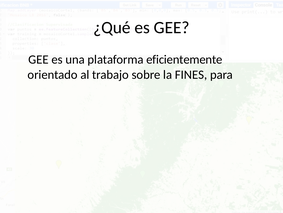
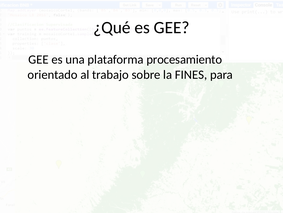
eficientemente: eficientemente -> procesamiento (184, 59)
